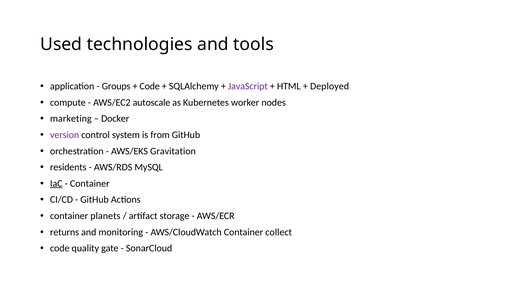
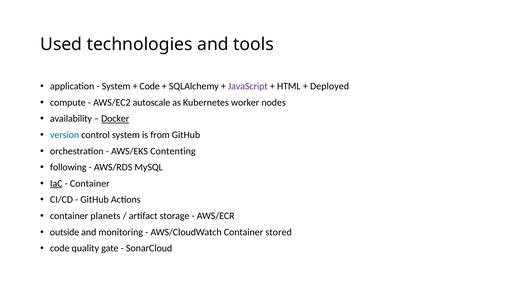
Groups: Groups -> System (116, 86)
marketing: marketing -> availability (71, 119)
Docker underline: none -> present (115, 119)
version colour: purple -> blue (65, 135)
Gravitation: Gravitation -> Contenting (173, 151)
residents: residents -> following (68, 167)
returns: returns -> outside (65, 232)
collect: collect -> stored (279, 232)
